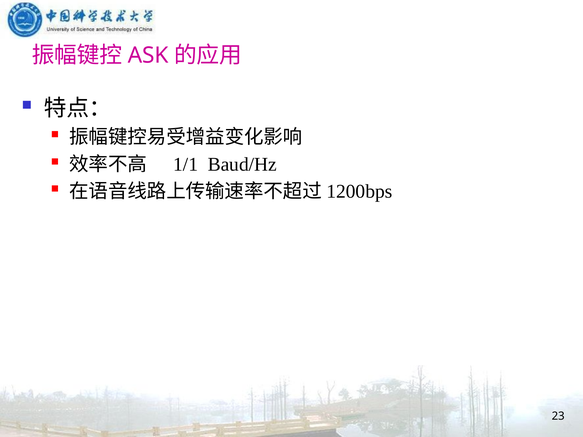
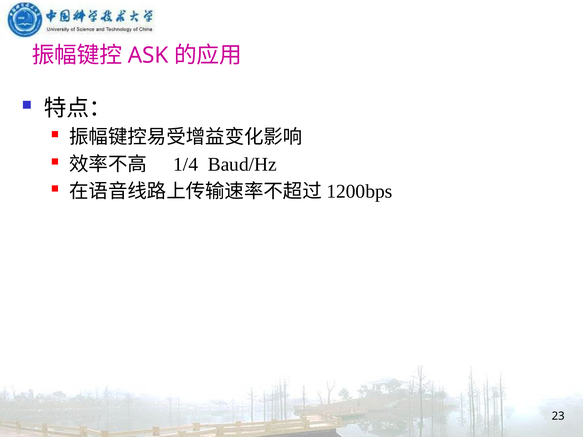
1/1: 1/1 -> 1/4 (186, 164)
